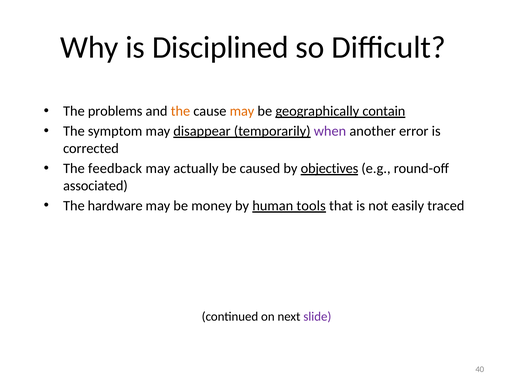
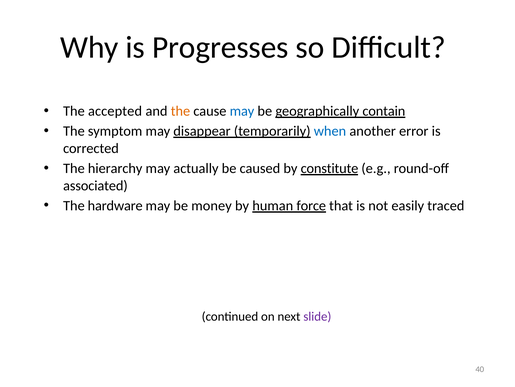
Disciplined: Disciplined -> Progresses (220, 47)
problems: problems -> accepted (115, 111)
may colour: orange -> blue (242, 111)
when colour: purple -> blue (330, 131)
feedback: feedback -> hierarchy (115, 168)
objectives: objectives -> constitute (330, 168)
tools: tools -> force (311, 205)
